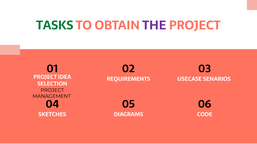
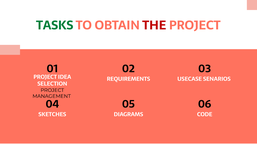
THE colour: purple -> red (154, 26)
